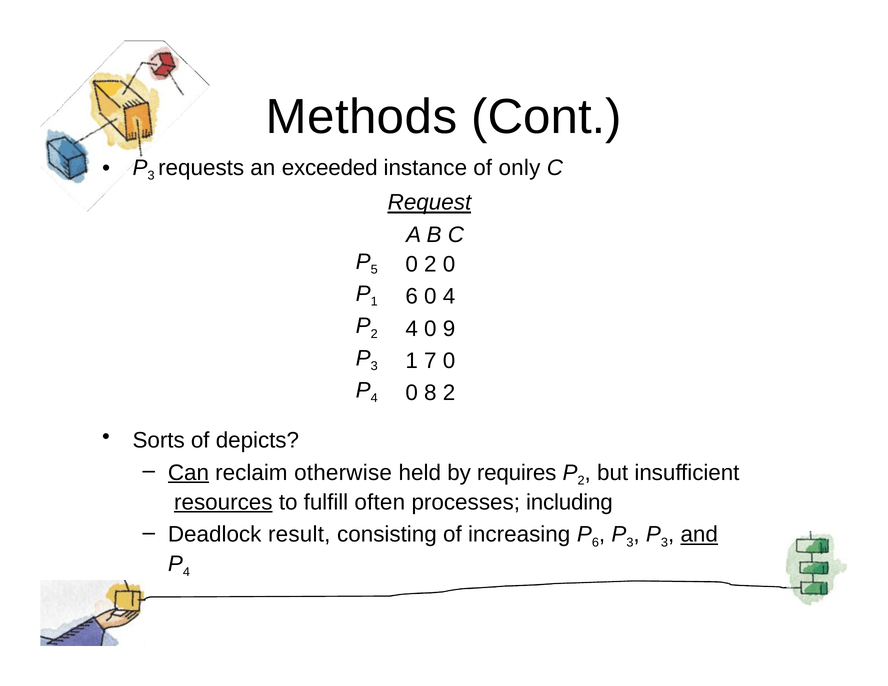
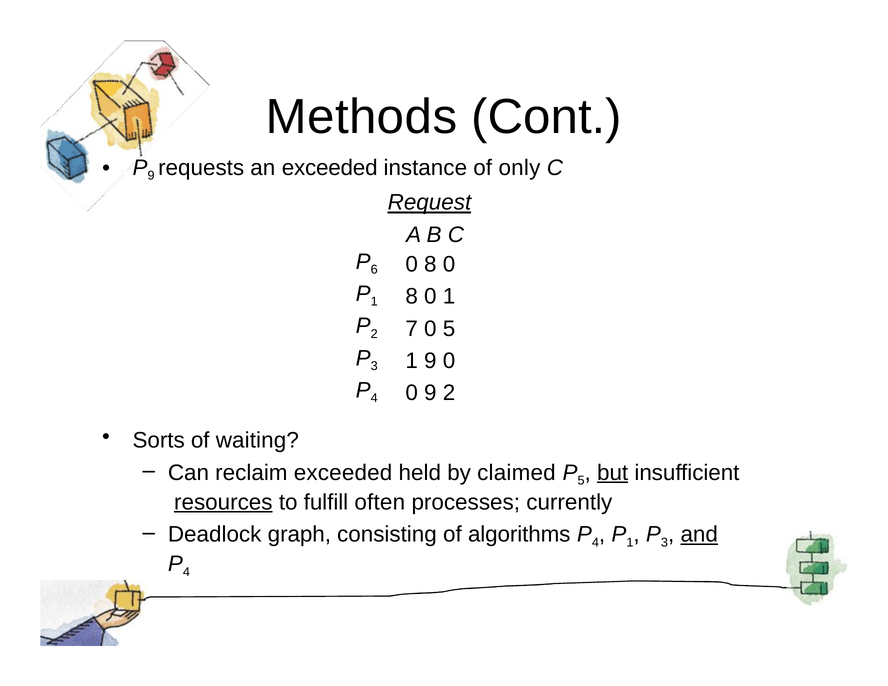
3: 3 -> 9 (151, 175)
5: 5 -> 6 (374, 270)
0 2: 2 -> 8 (430, 264)
1 6: 6 -> 8 (412, 296)
0 4: 4 -> 1 (449, 296)
2 4: 4 -> 7 (412, 329)
0 9: 9 -> 5 (449, 329)
1 7: 7 -> 9 (430, 361)
0 8: 8 -> 9 (430, 393)
depicts: depicts -> waiting (257, 441)
Can underline: present -> none (188, 473)
reclaim otherwise: otherwise -> exceeded (343, 473)
requires: requires -> claimed (516, 473)
2: 2 -> 5 (581, 481)
but underline: none -> present (613, 473)
including: including -> currently (569, 502)
result: result -> graph (299, 535)
increasing: increasing -> algorithms (519, 535)
6: 6 -> 4 (595, 542)
3: 3 -> 1 (630, 542)
